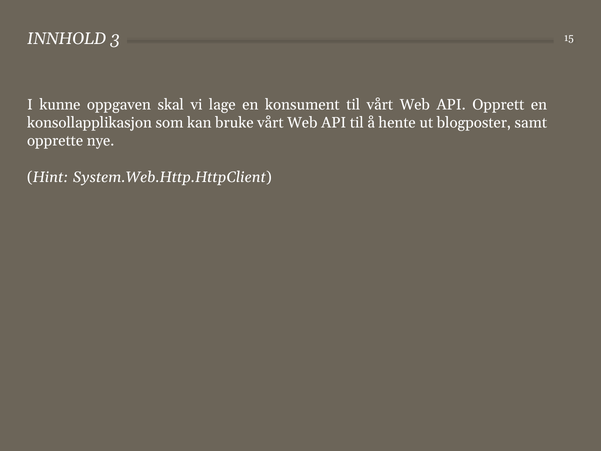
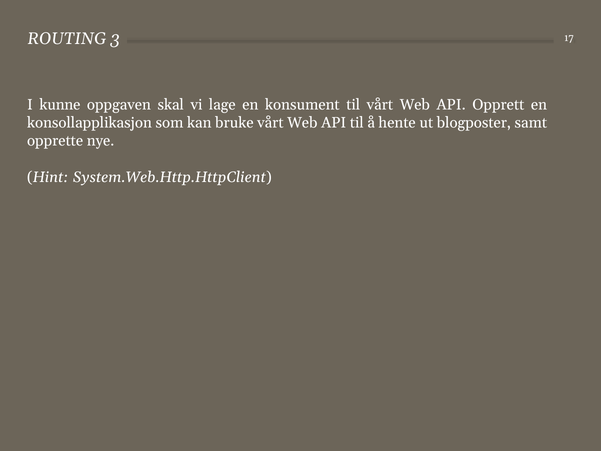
INNHOLD: INNHOLD -> ROUTING (67, 39)
15: 15 -> 17 (569, 38)
